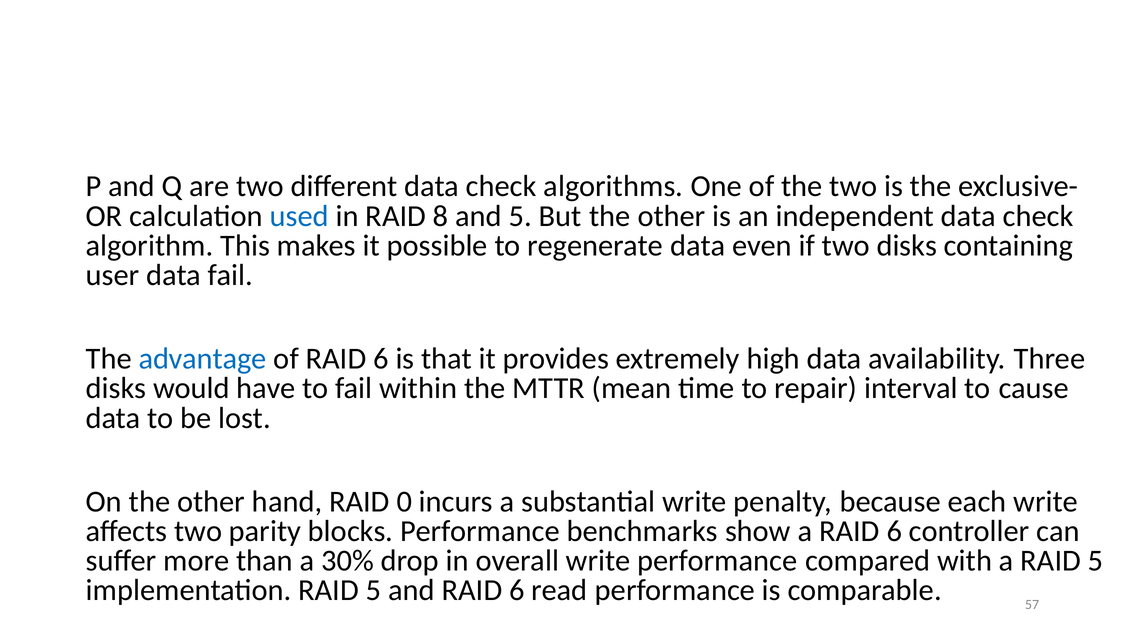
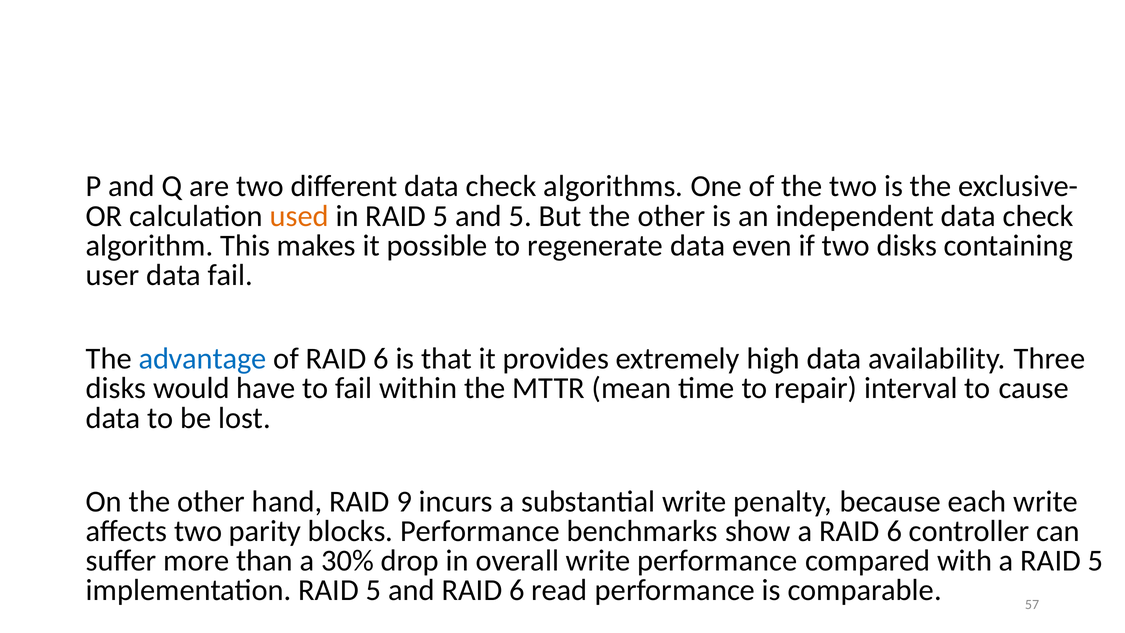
used colour: blue -> orange (299, 216)
in RAID 8: 8 -> 5 (441, 216)
0: 0 -> 9 (404, 501)
